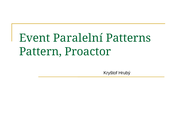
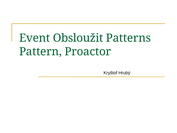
Paralelní: Paralelní -> Obsloužit (78, 38)
